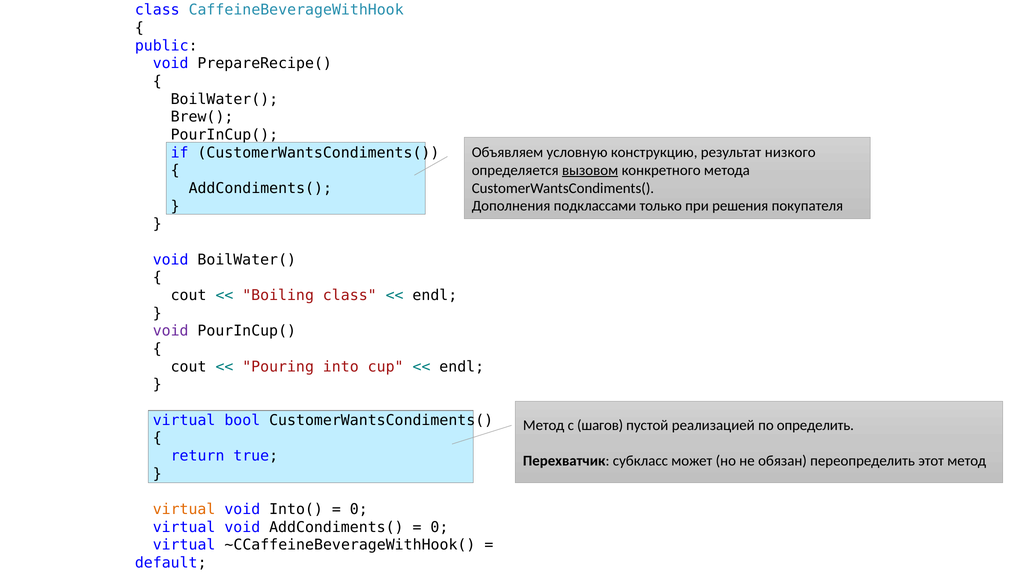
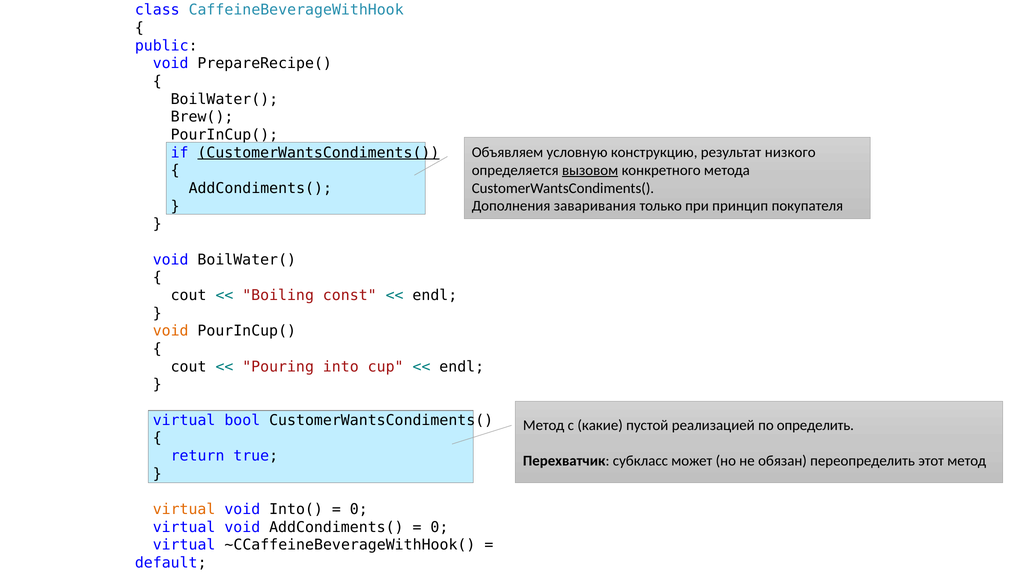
CustomerWantsCondiments( underline: none -> present (318, 153)
подклассами: подклассами -> заваривания (595, 206)
решения: решения -> принцип (740, 206)
Boiling class: class -> const (350, 295)
void colour: purple -> orange (171, 331)
шагов: шагов -> какие (600, 425)
